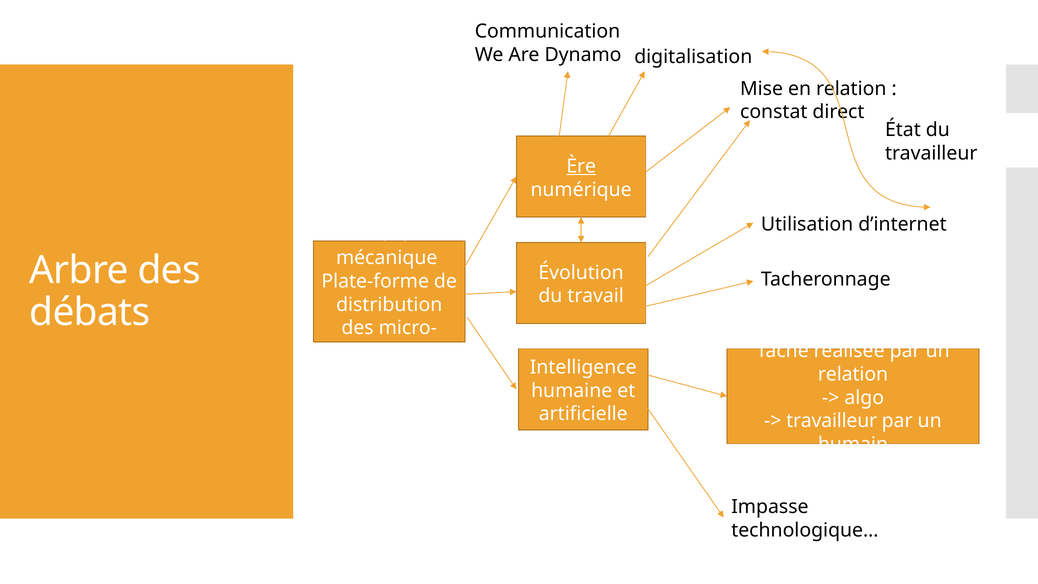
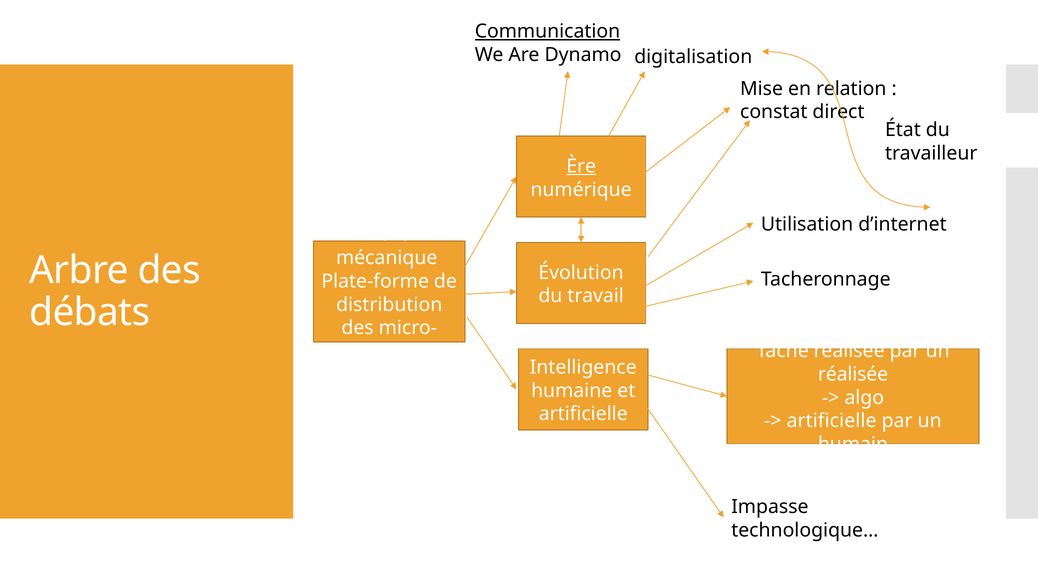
Communication underline: none -> present (547, 31)
relation: relation -> réalisée (853, 374)
travailleur: travailleur -> artificielle (832, 421)
